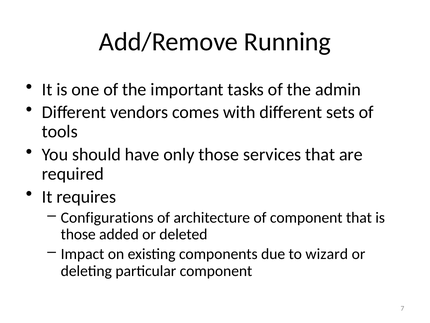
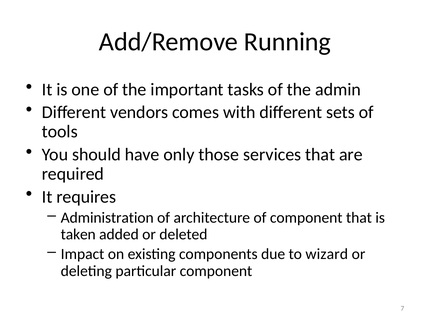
Configurations: Configurations -> Administration (107, 217)
those: those -> taken (78, 234)
